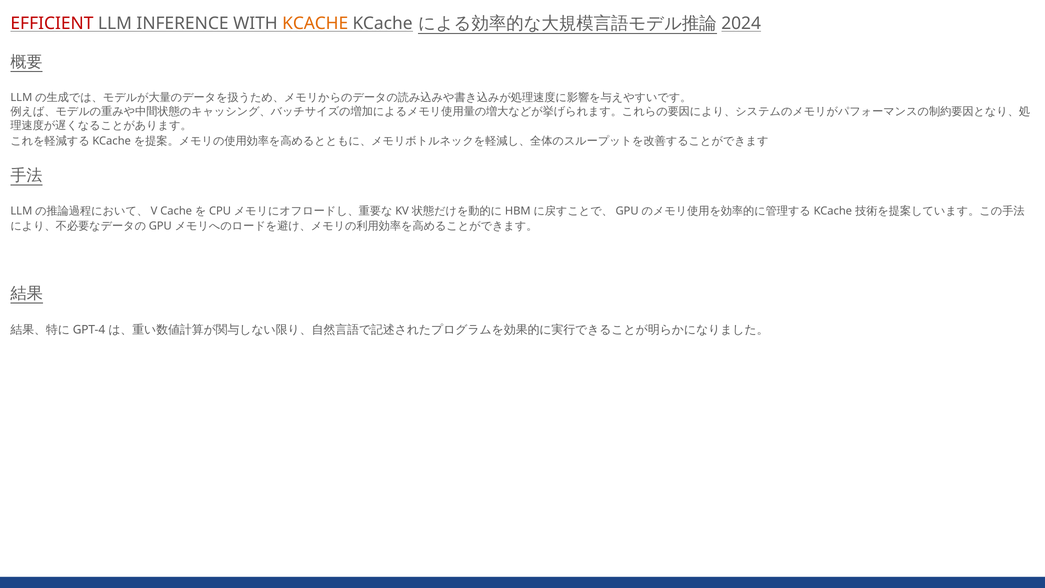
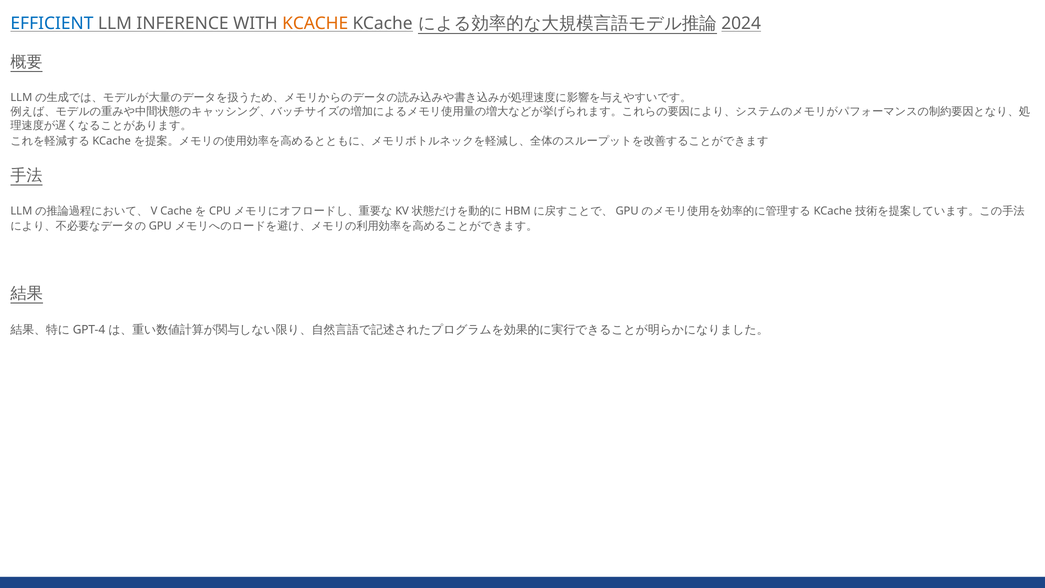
EFFICIENT colour: red -> blue (52, 23)
